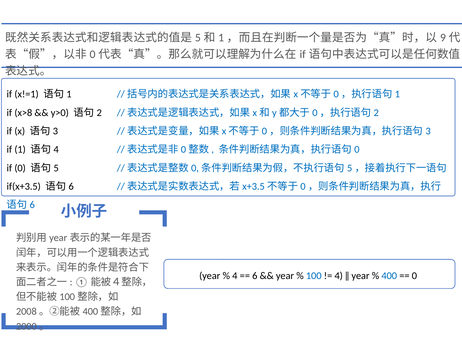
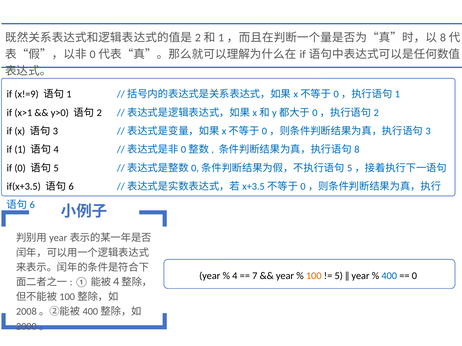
5: 5 -> 2 (198, 38)
9: 9 -> 8 (443, 38)
x!=1: x!=1 -> x!=9 (27, 94)
x>8: x>8 -> x>1 (23, 113)
0: 0 -> 8 (357, 150)
6: 6 -> 7 (255, 276)
100 colour: blue -> orange (314, 276)
4: 4 -> 5 (339, 276)
